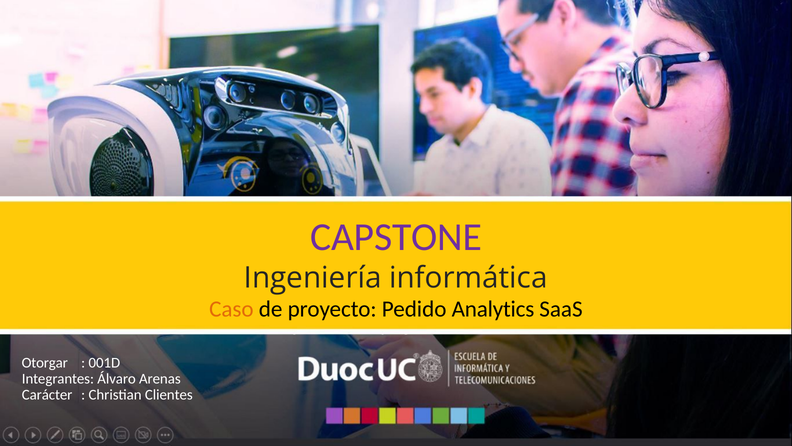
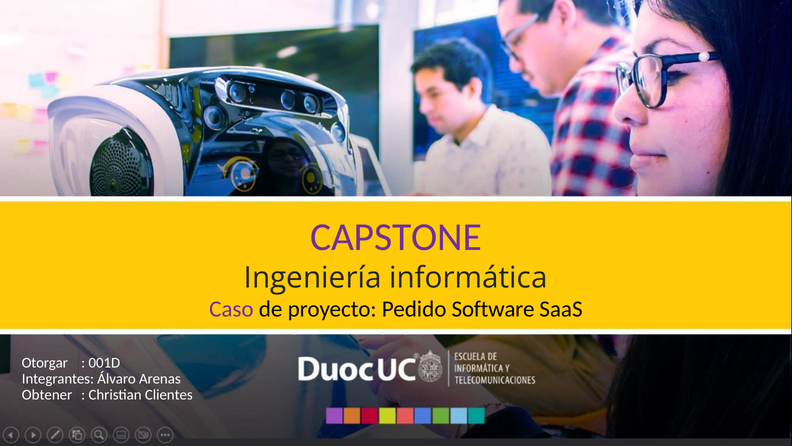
Caso colour: orange -> purple (231, 309)
Analytics: Analytics -> Software (493, 309)
Carácter: Carácter -> Obtener (47, 395)
